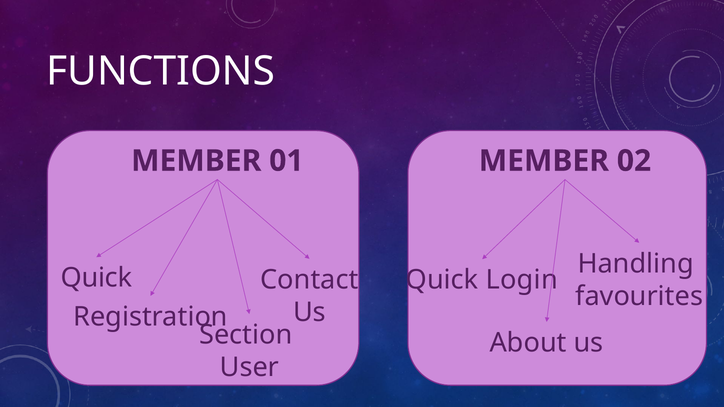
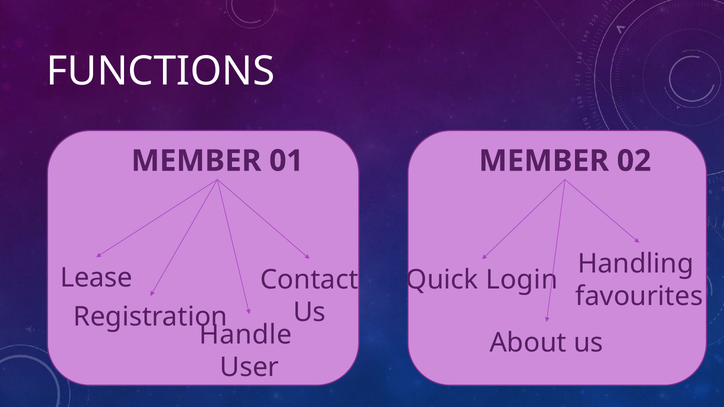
Quick: Quick -> Lease (96, 278)
Section: Section -> Handle (246, 335)
